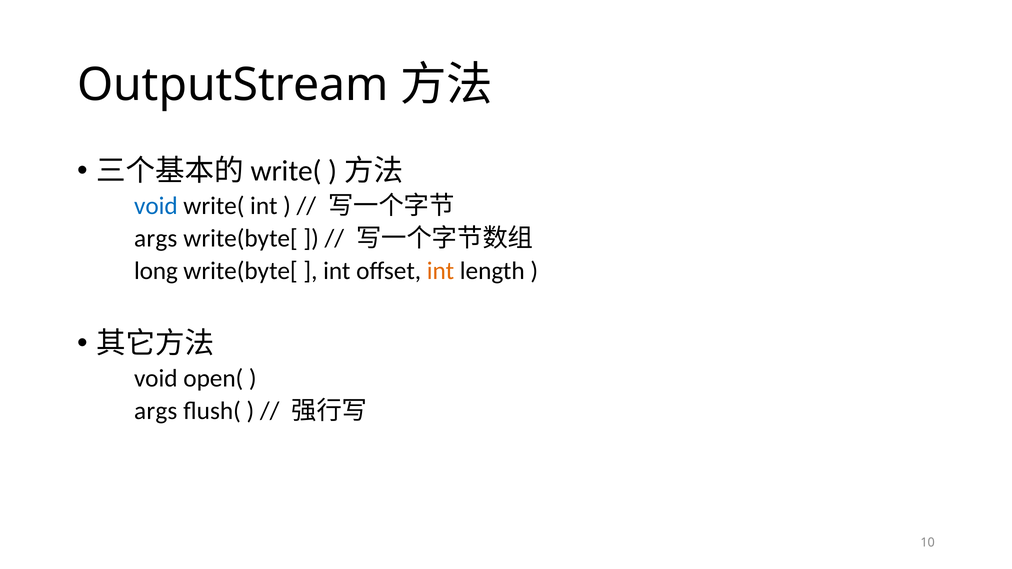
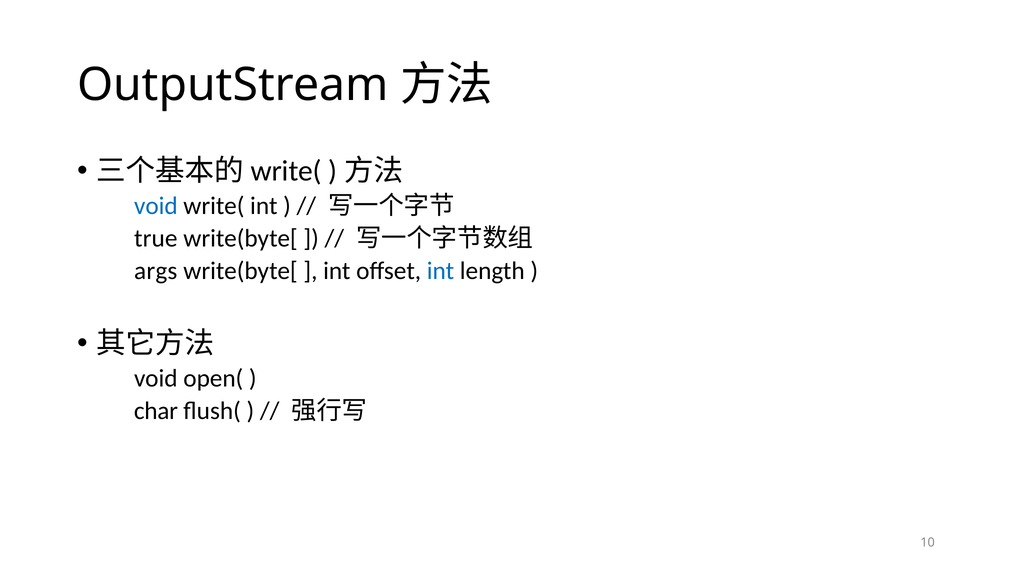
args: args -> true (156, 239)
long: long -> args (156, 271)
int colour: orange -> blue (440, 271)
args: args -> char (156, 411)
